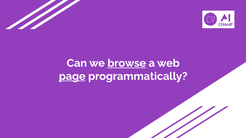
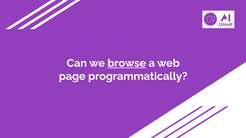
page underline: present -> none (72, 76)
